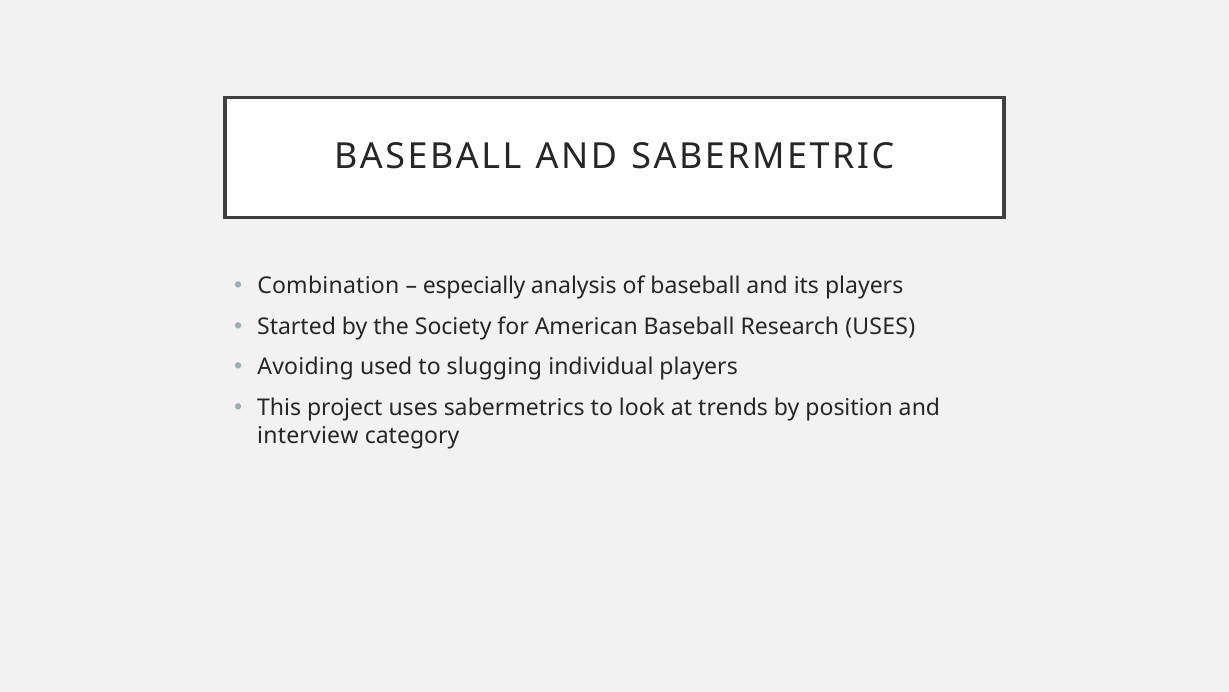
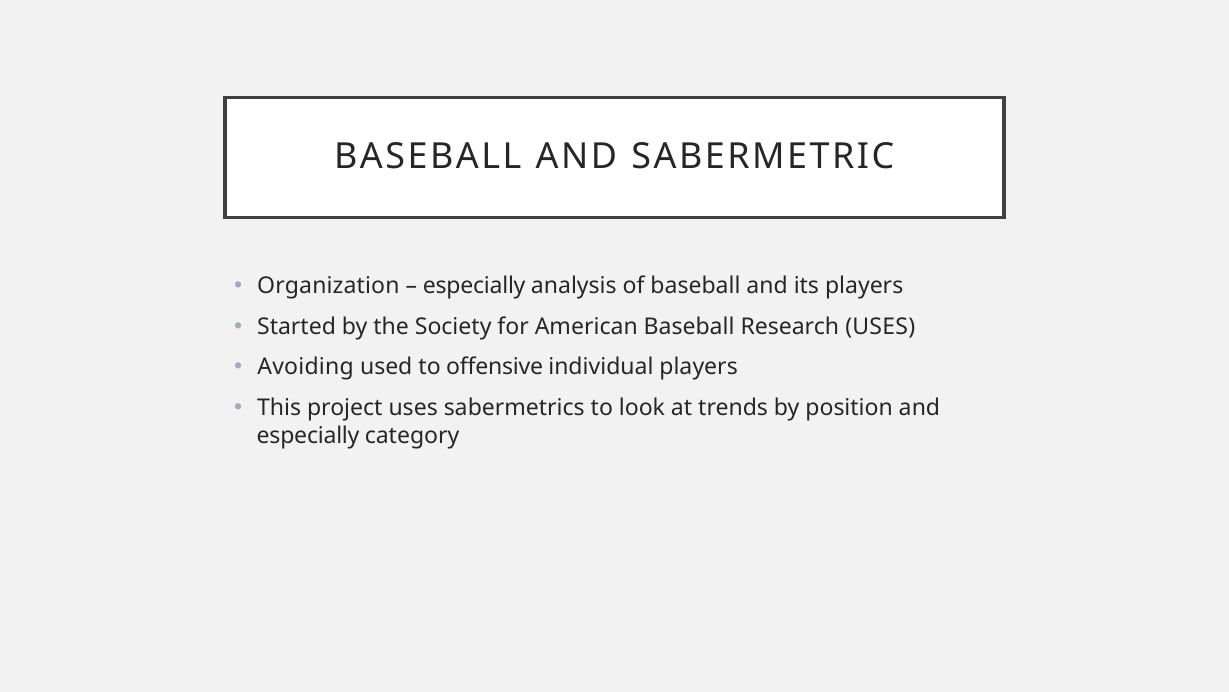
Combination: Combination -> Organization (328, 286)
slugging: slugging -> offensive (495, 367)
interview: interview -> especially (308, 435)
